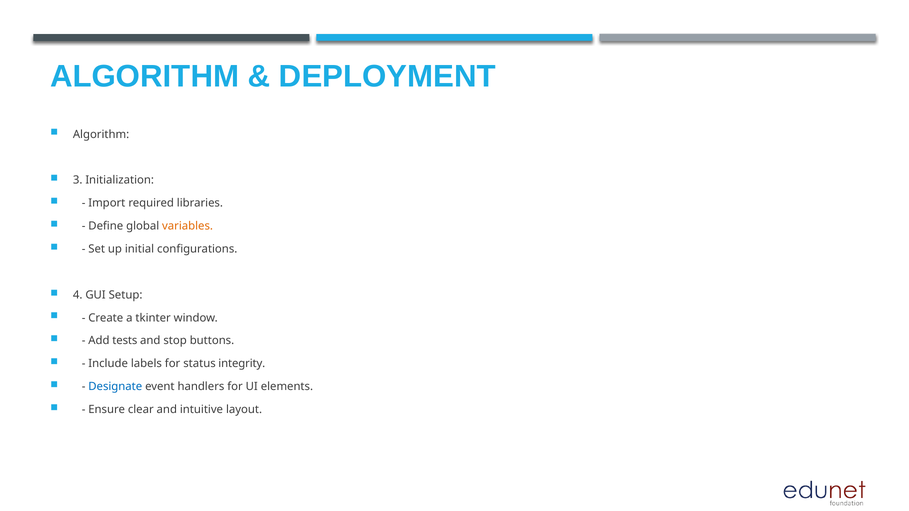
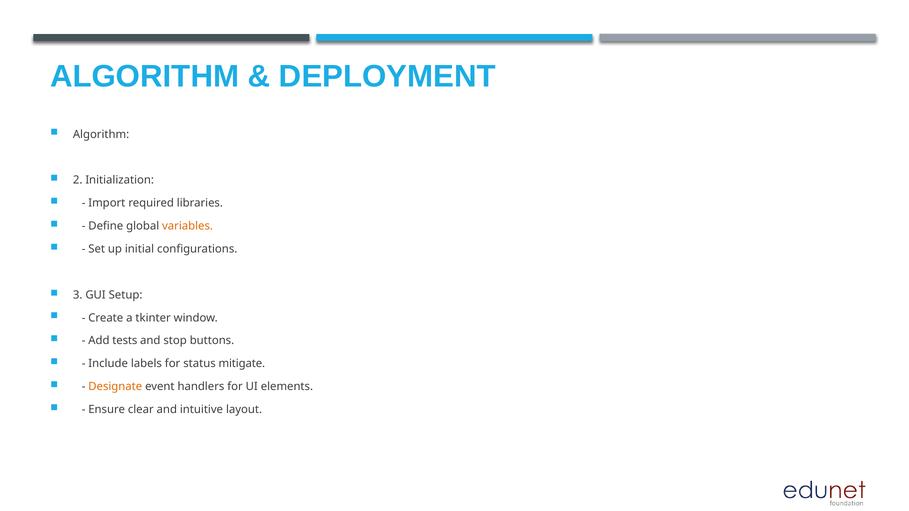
3: 3 -> 2 (78, 180)
4: 4 -> 3 (78, 295)
integrity: integrity -> mitigate (242, 364)
Designate colour: blue -> orange (115, 387)
